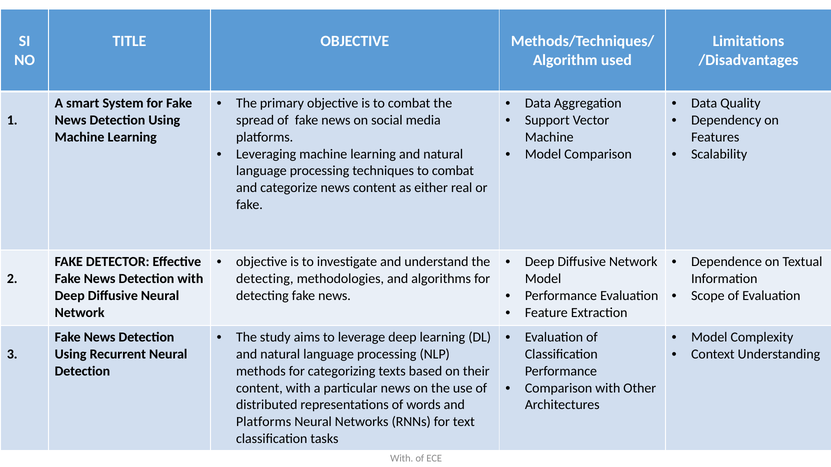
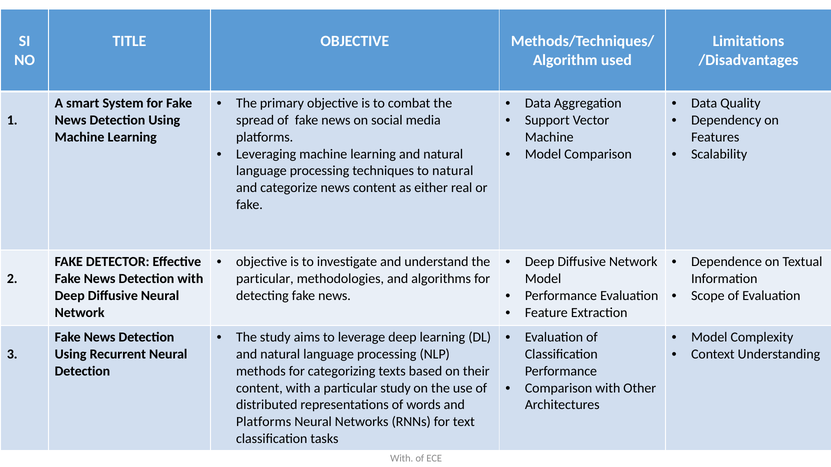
techniques to combat: combat -> natural (453, 171)
detecting: detecting -> particular (265, 279)
particular news: news -> study (396, 388)
